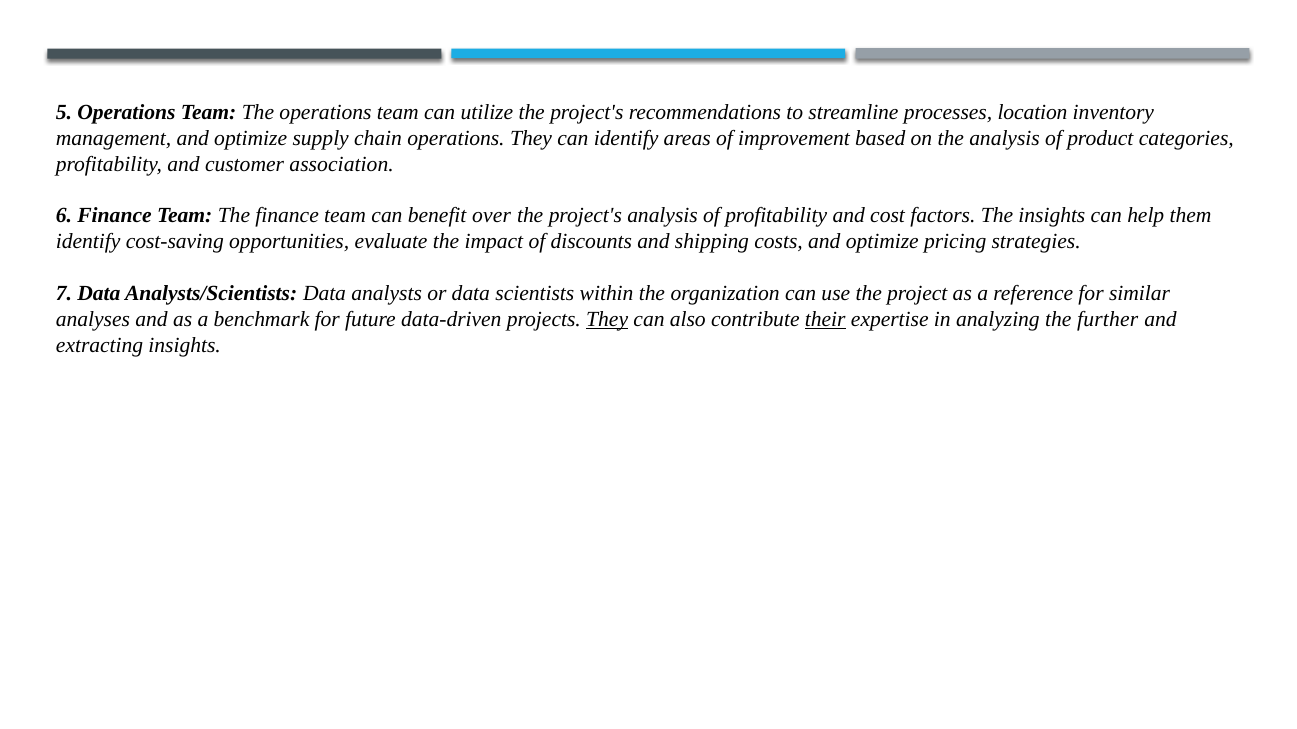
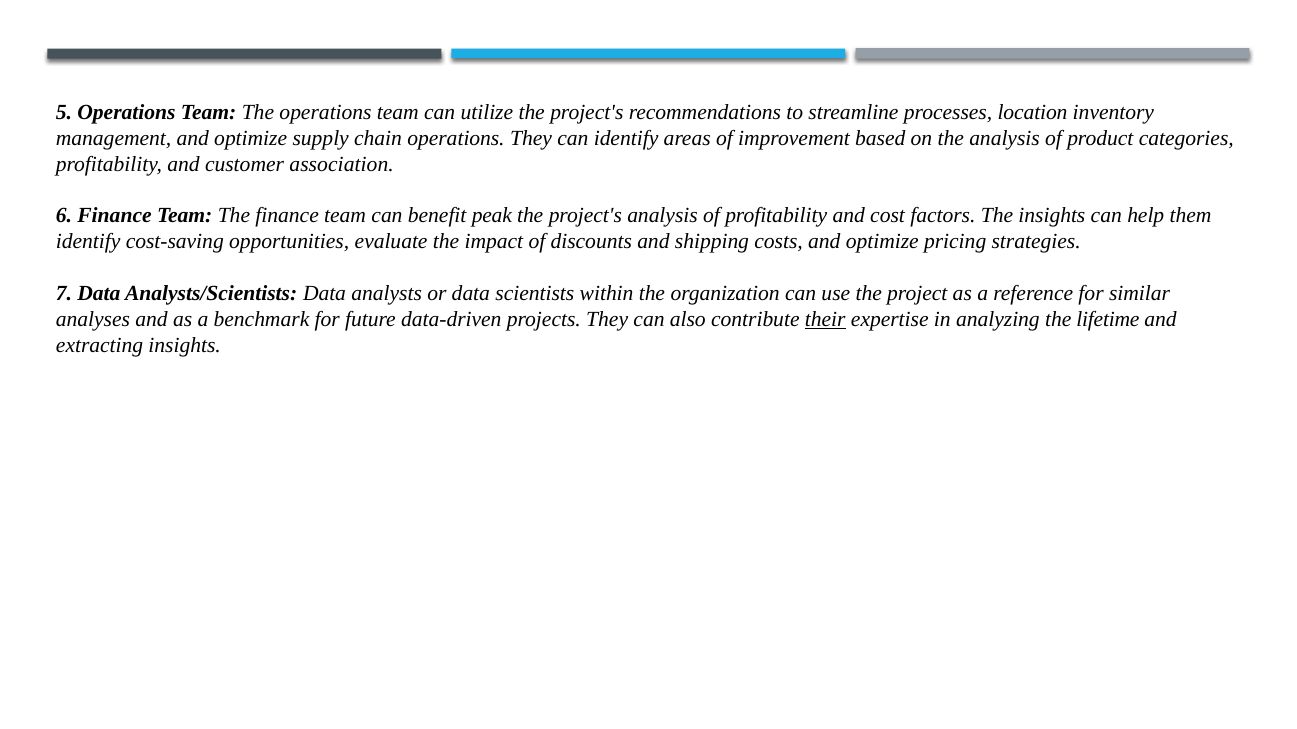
over: over -> peak (492, 216)
They underline: present -> none (607, 320)
further: further -> lifetime (1108, 320)
